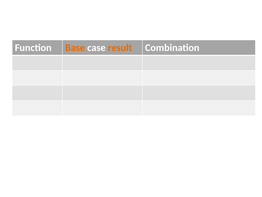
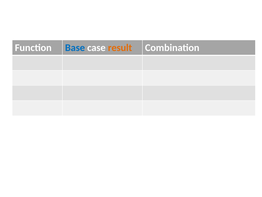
Base colour: orange -> blue (75, 48)
